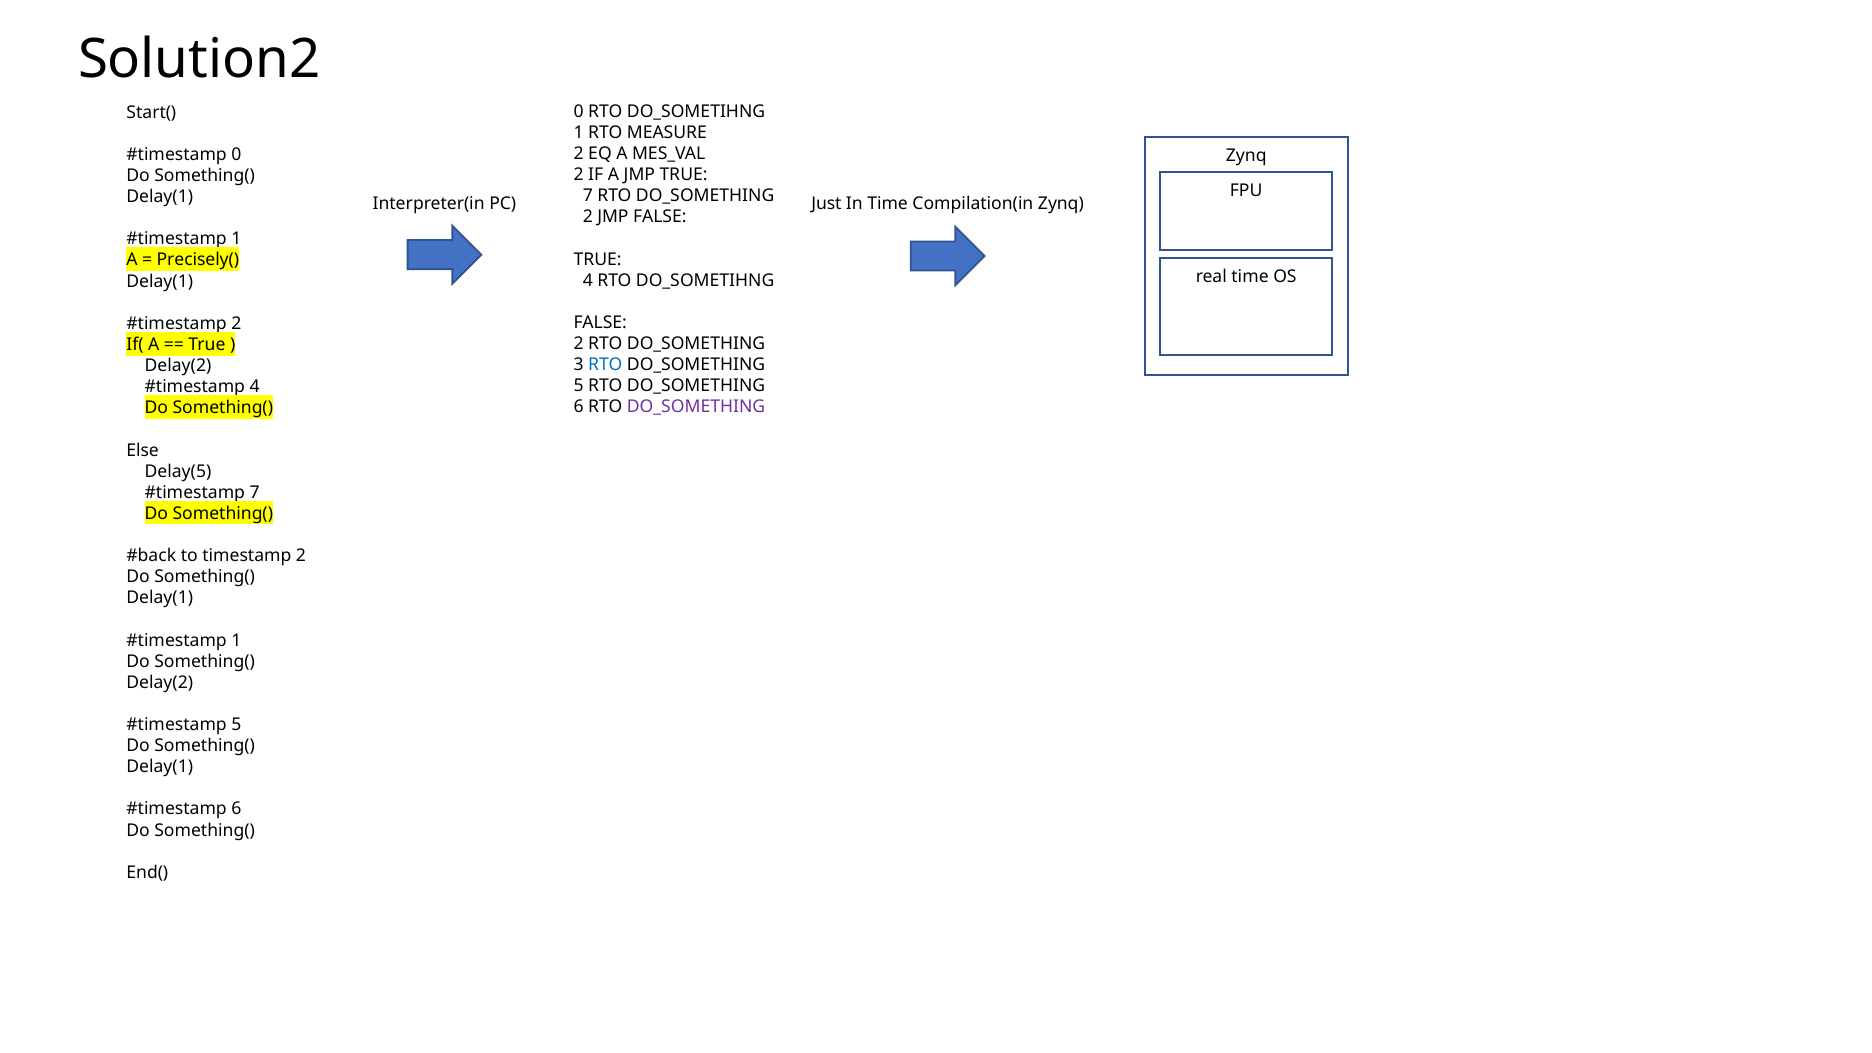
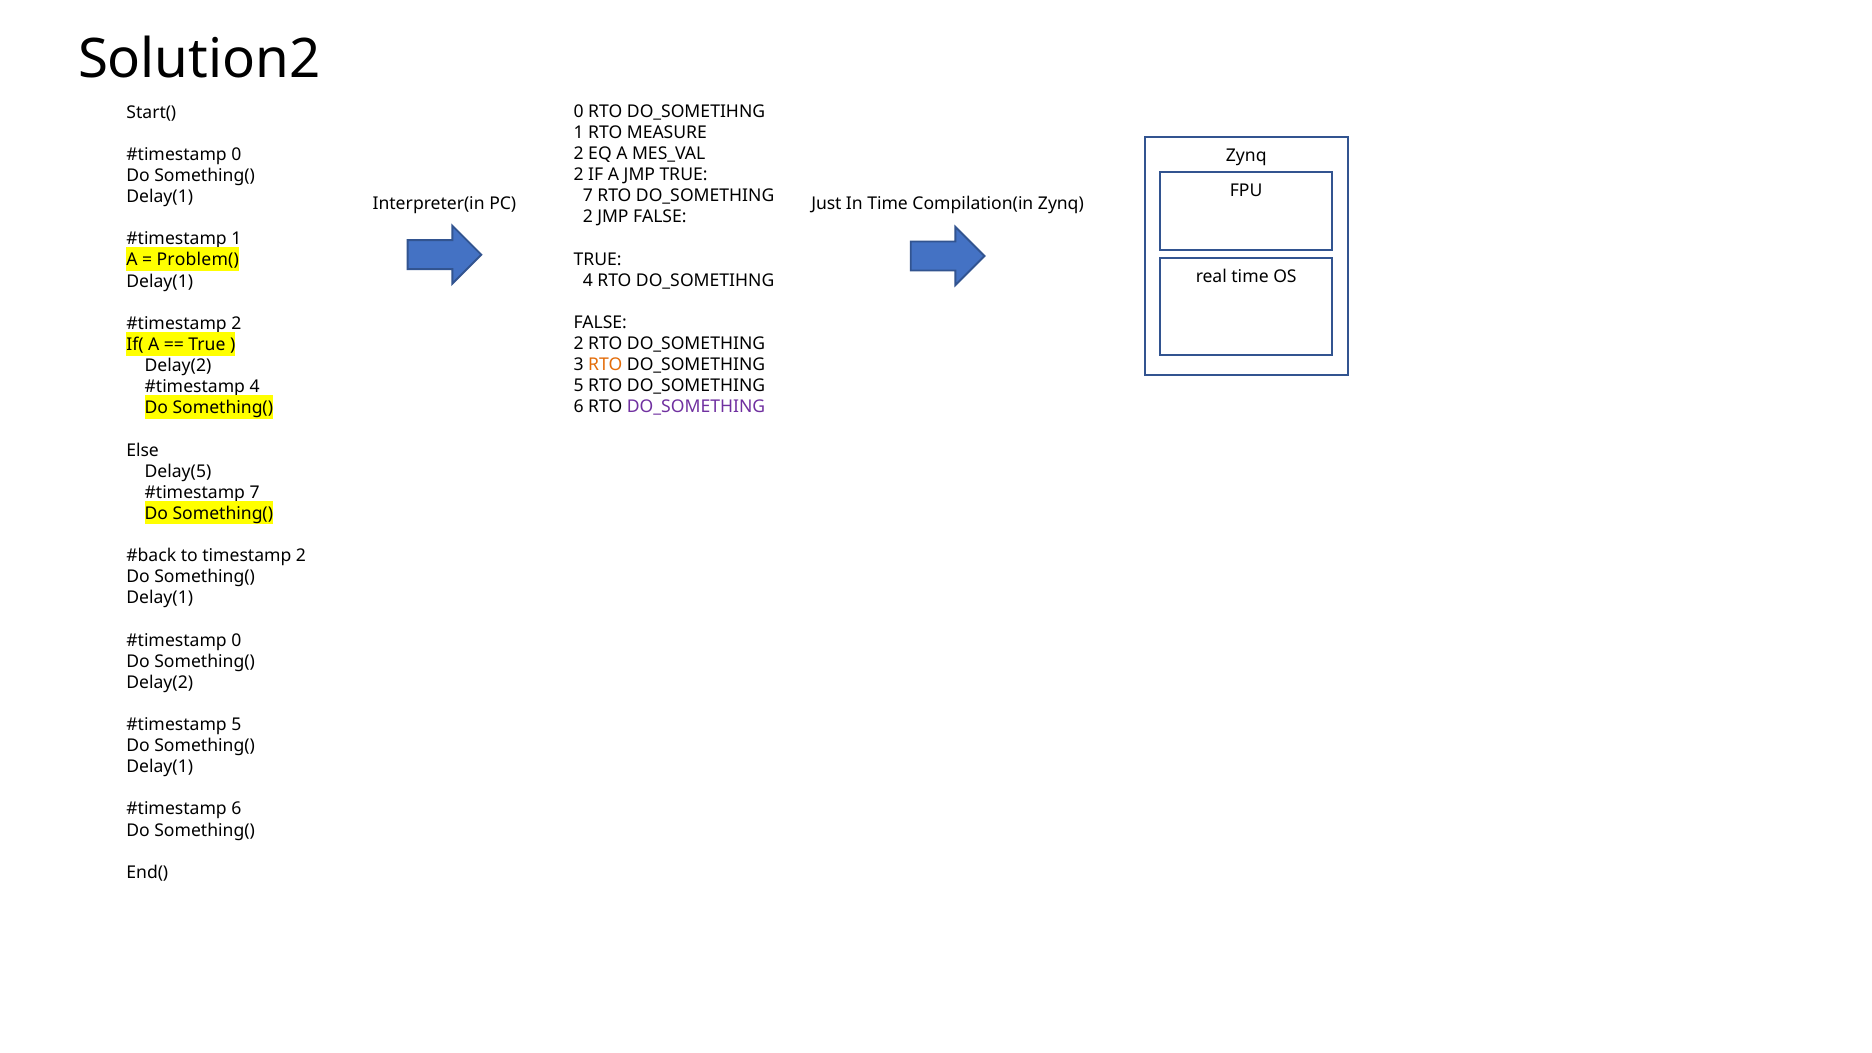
Precisely(: Precisely( -> Problem( (198, 260)
RTO colour: blue -> orange (605, 365)
1: 1 -> 0 (236, 640)
